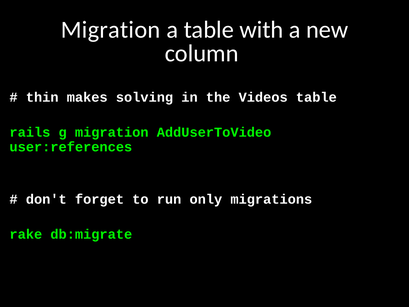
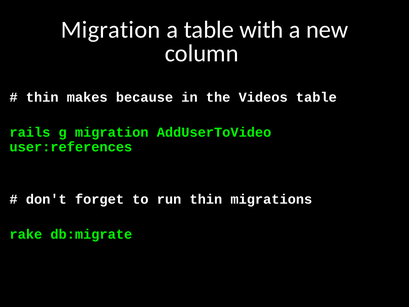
solving: solving -> because (145, 97)
run only: only -> thin (206, 199)
